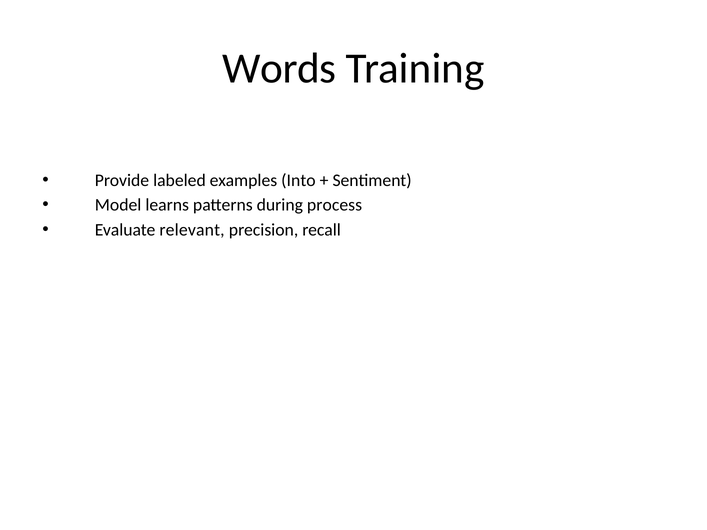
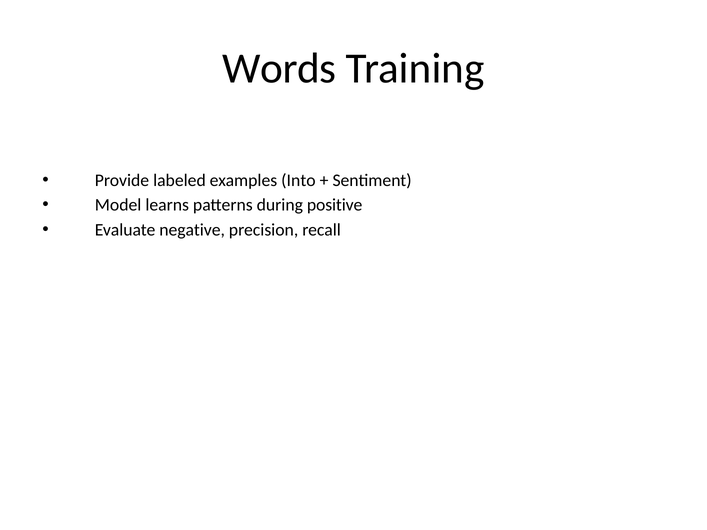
process: process -> positive (335, 205)
relevant: relevant -> negative (192, 230)
